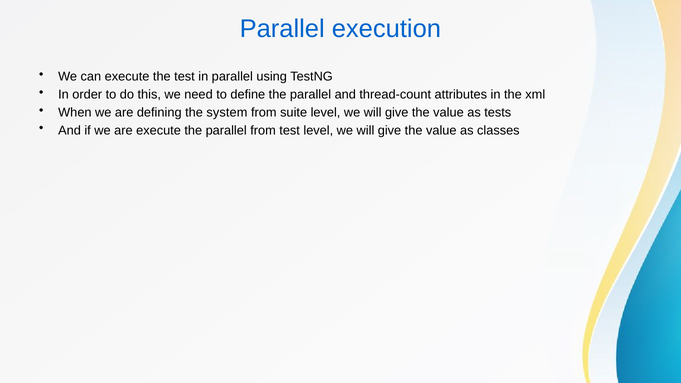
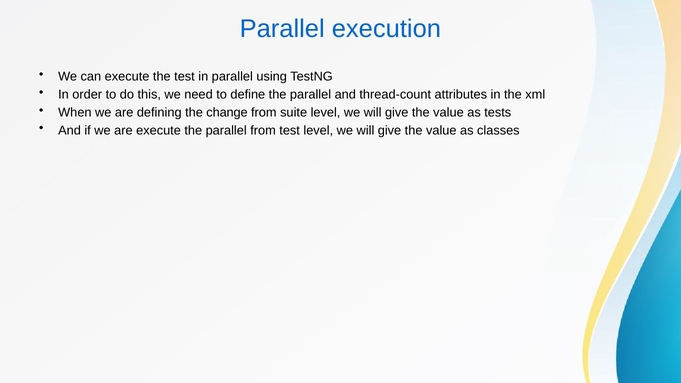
system: system -> change (227, 112)
